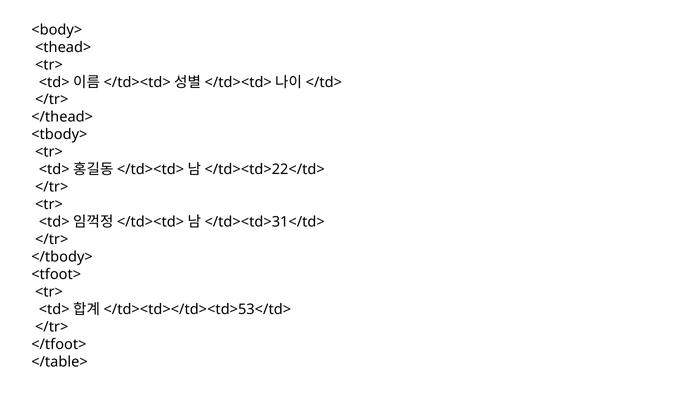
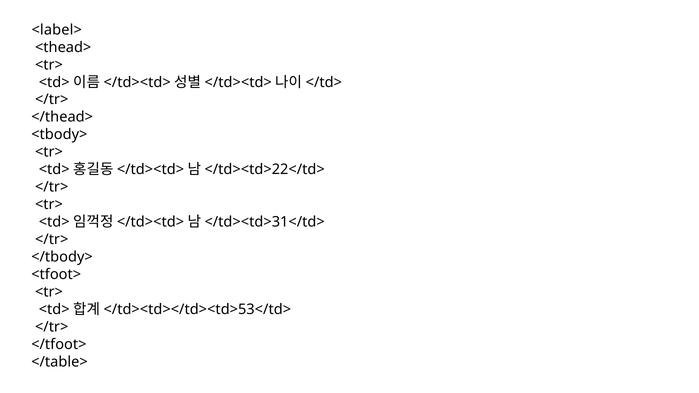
<body>: <body> -> <label> (57, 30)
